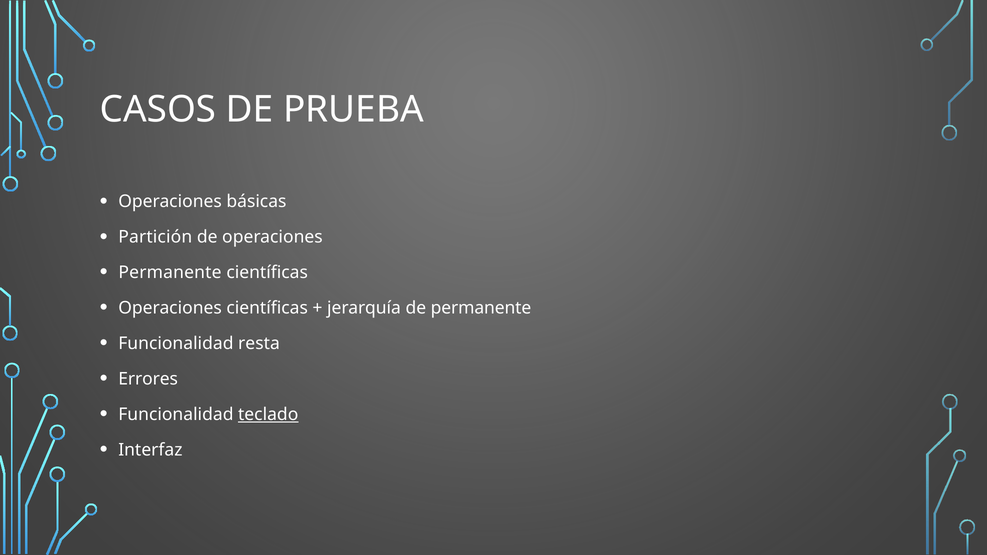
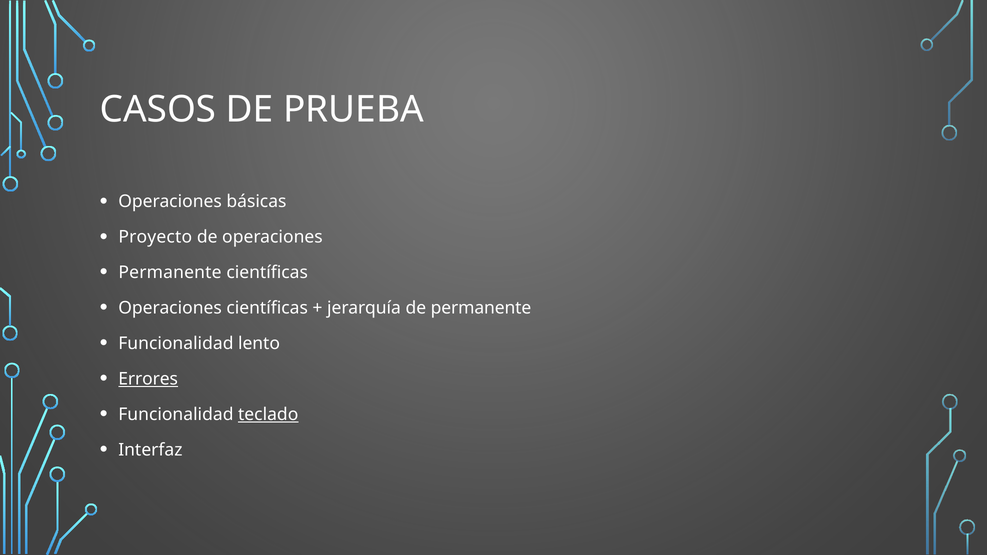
Partición: Partición -> Proyecto (155, 237)
resta: resta -> lento (259, 344)
Errores underline: none -> present (148, 379)
